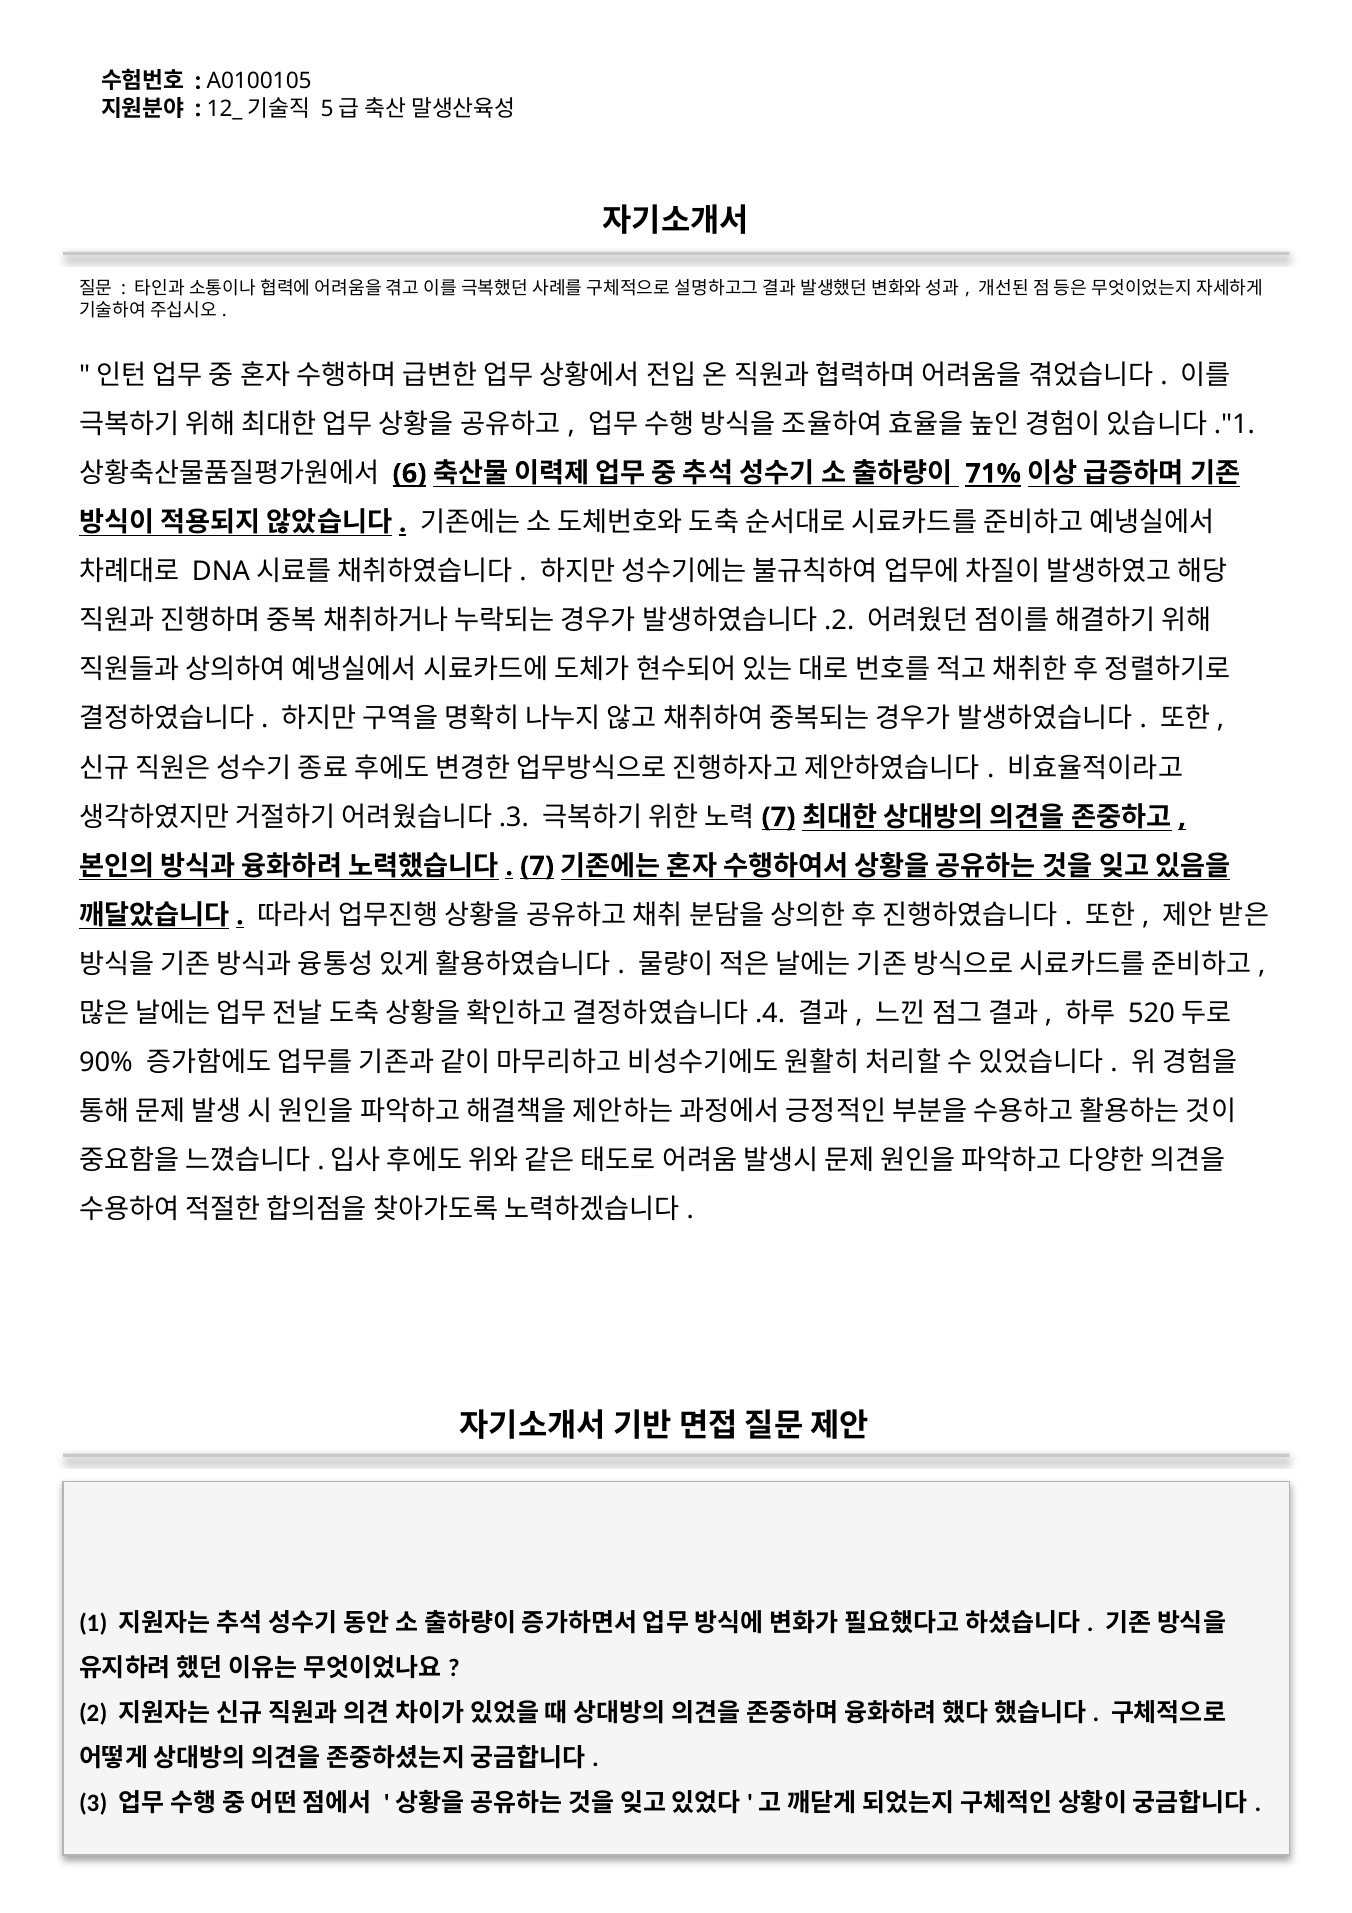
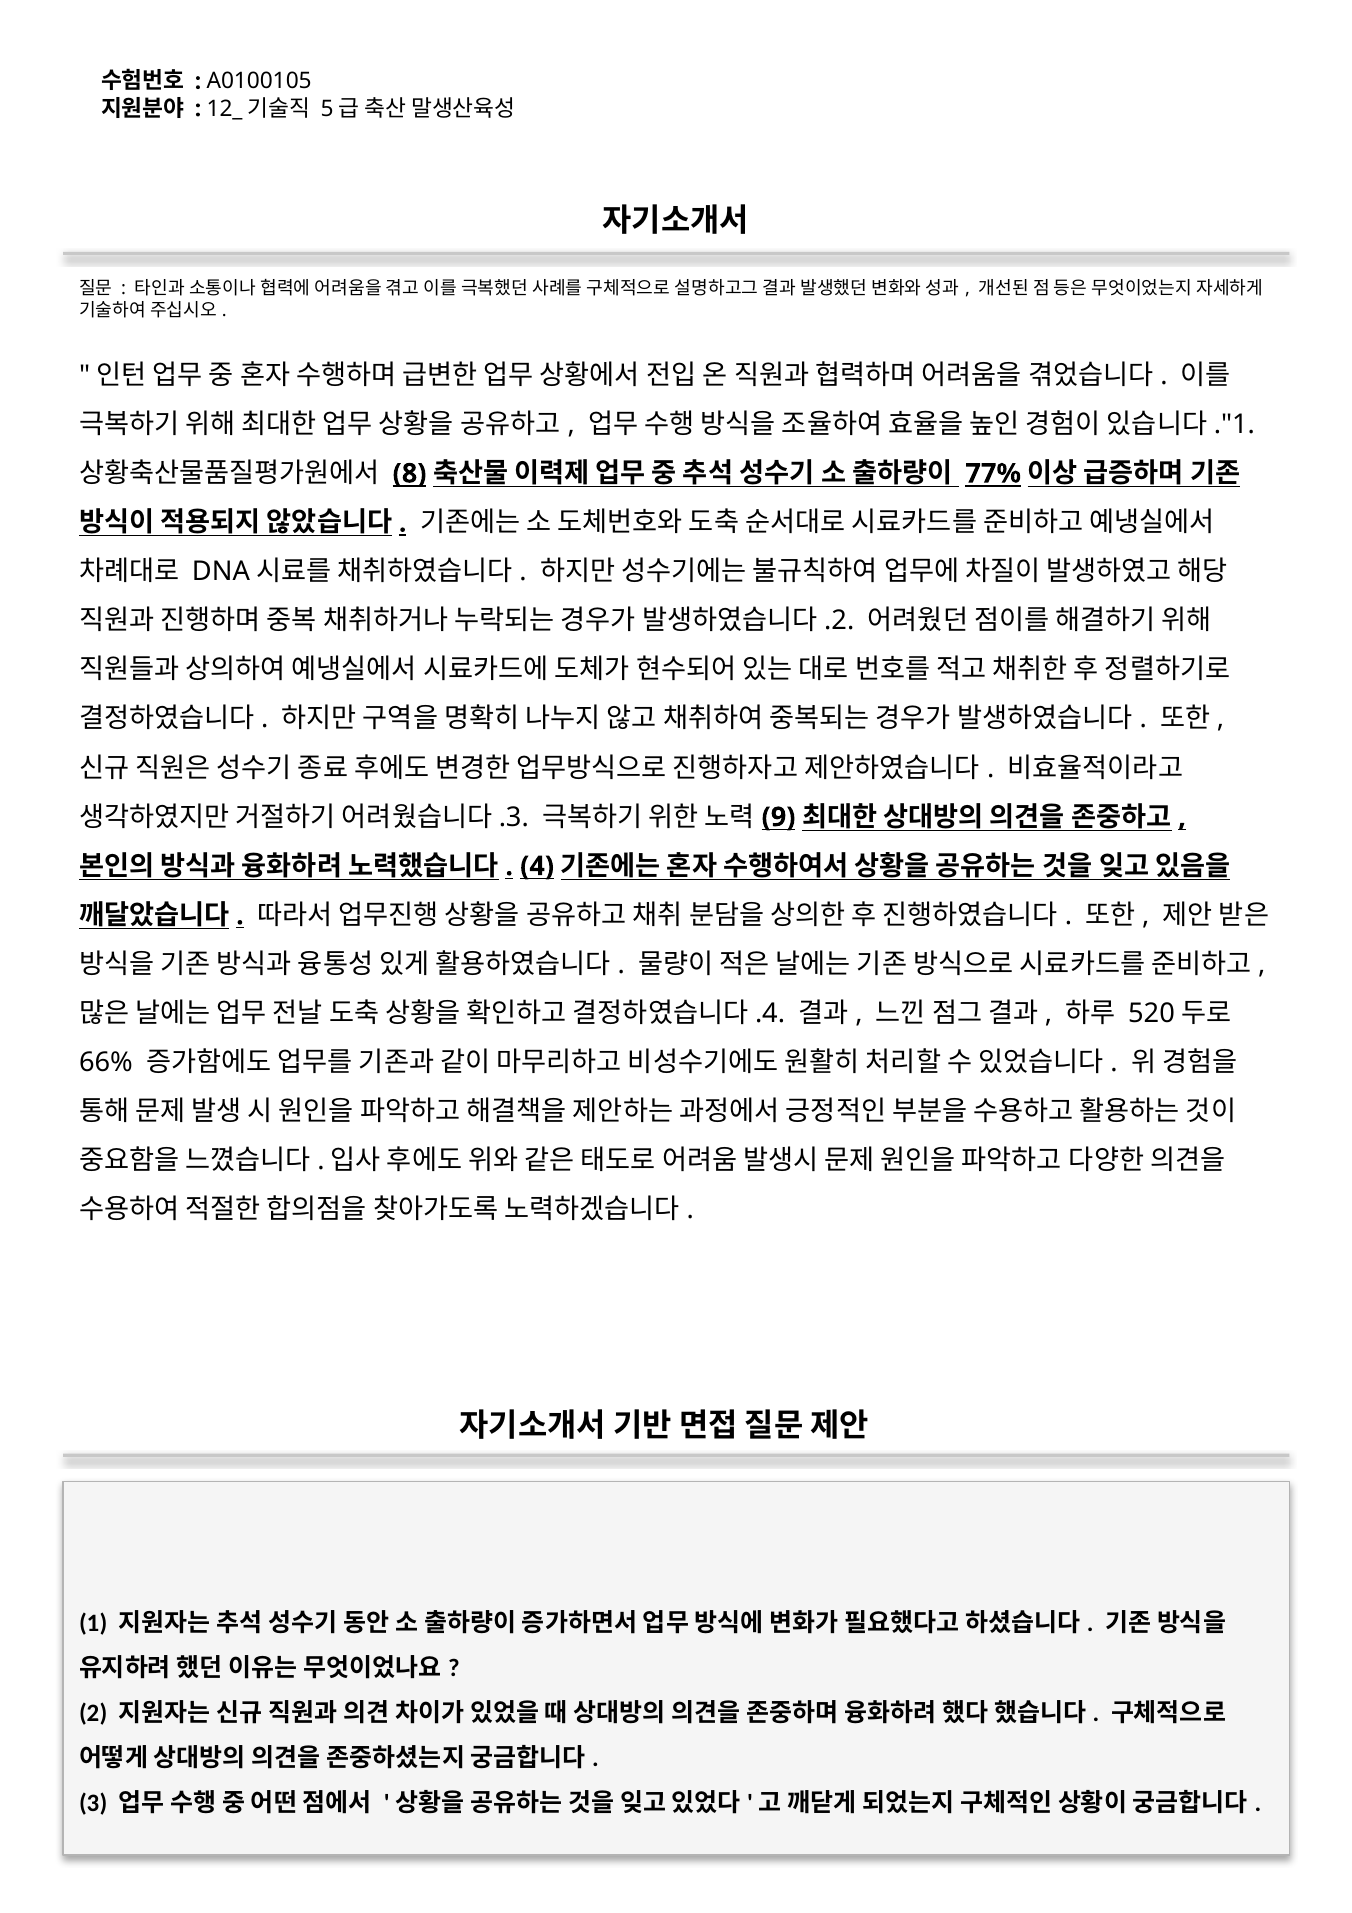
6: 6 -> 8 (410, 473)
71%: 71% -> 77% (993, 473)
7: 7 -> 9 (779, 817)
7: 7 -> 4 (537, 866)
90%: 90% -> 66% (106, 1062)
